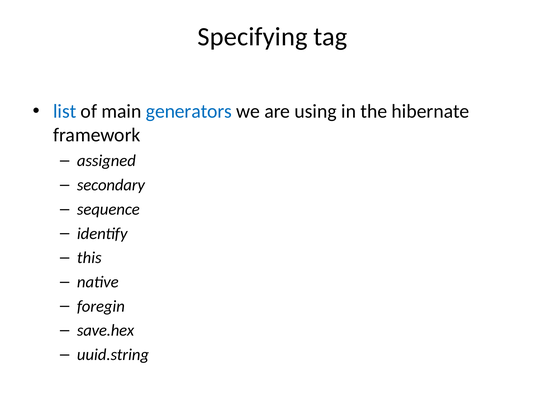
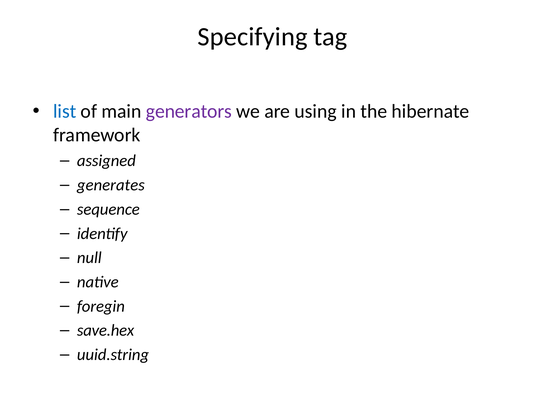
generators colour: blue -> purple (189, 111)
secondary: secondary -> generates (111, 185)
this: this -> null (89, 258)
